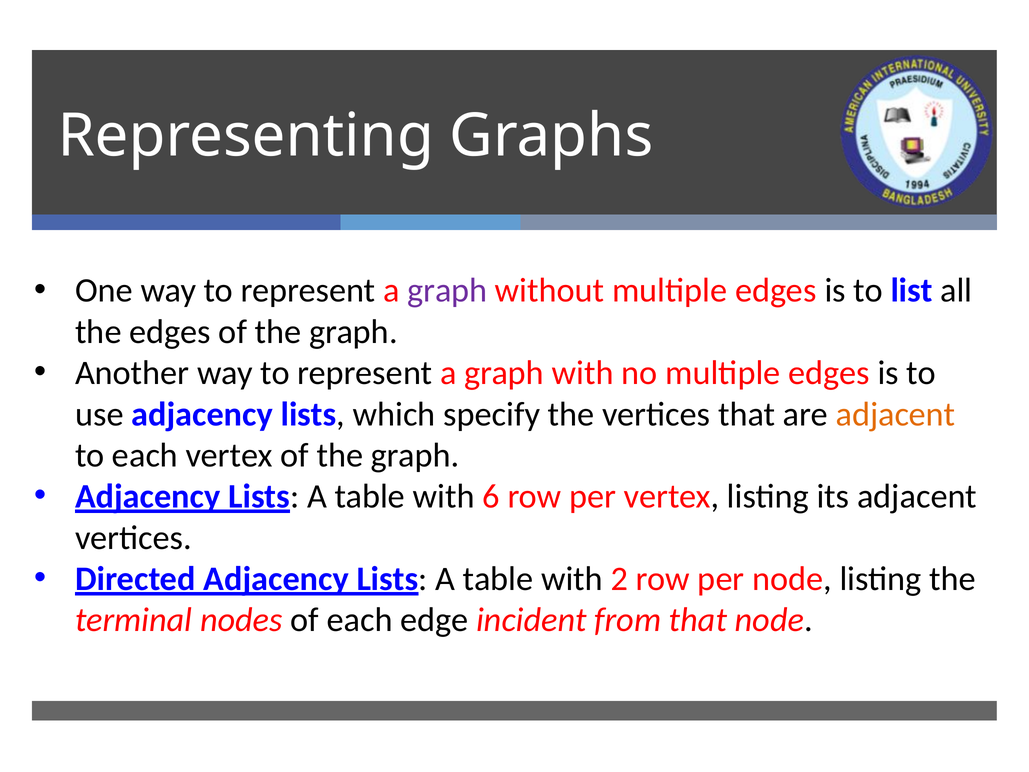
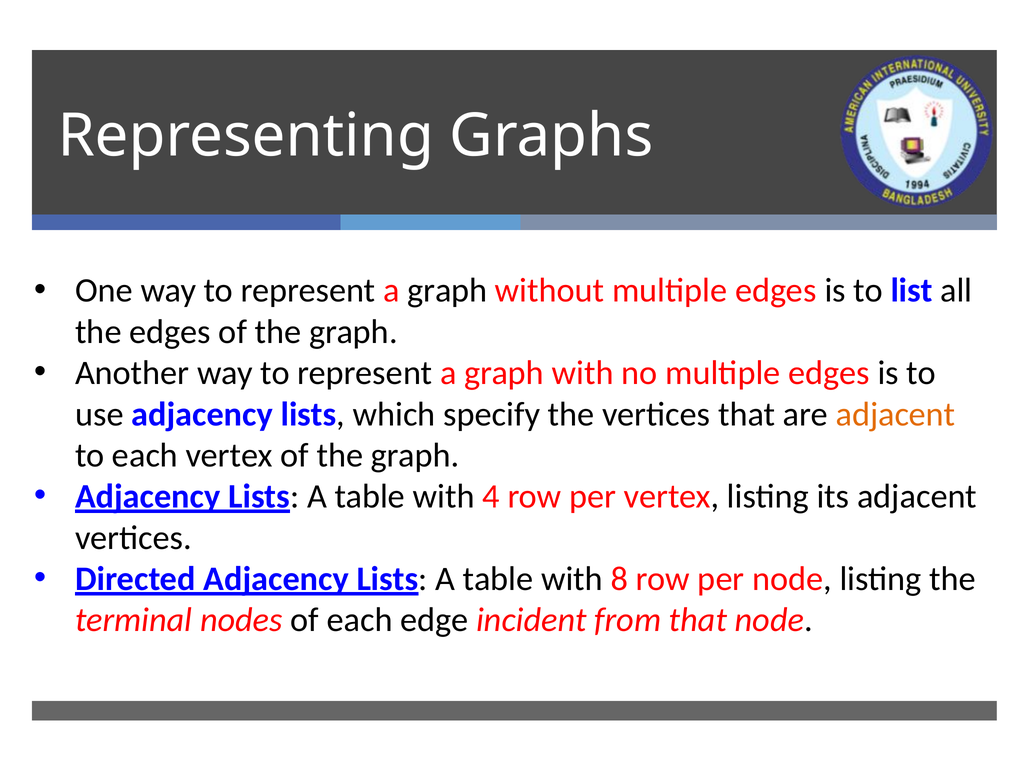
graph colour: purple -> black (447, 291)
6: 6 -> 4 (491, 496)
2: 2 -> 8 (619, 579)
